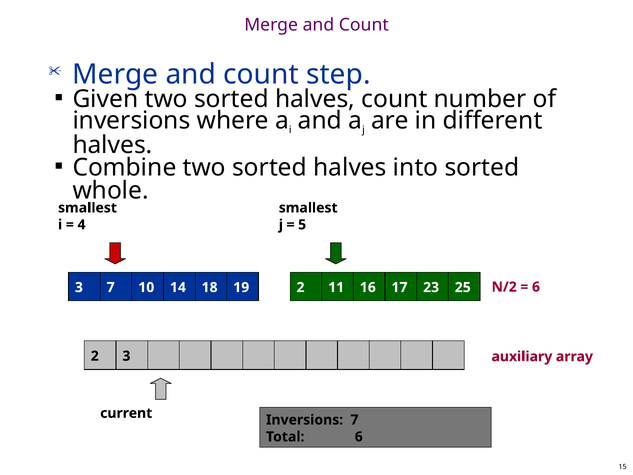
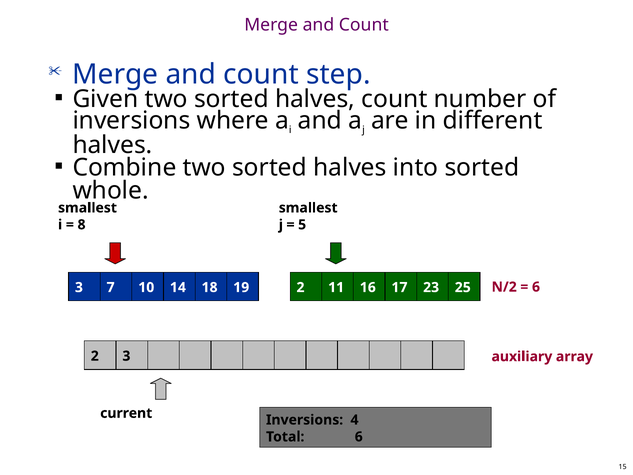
4: 4 -> 8 (82, 225)
Inversions 7: 7 -> 4 (354, 420)
